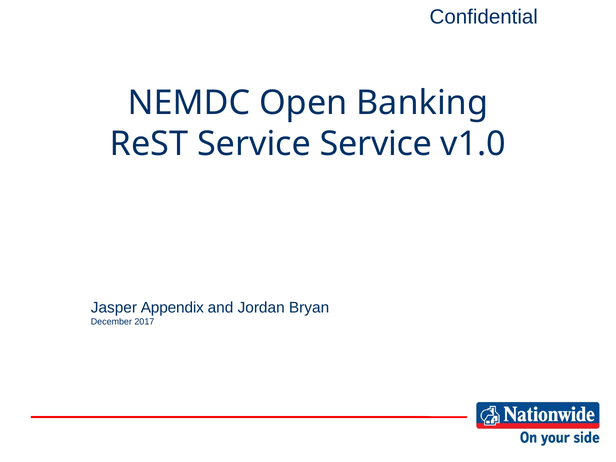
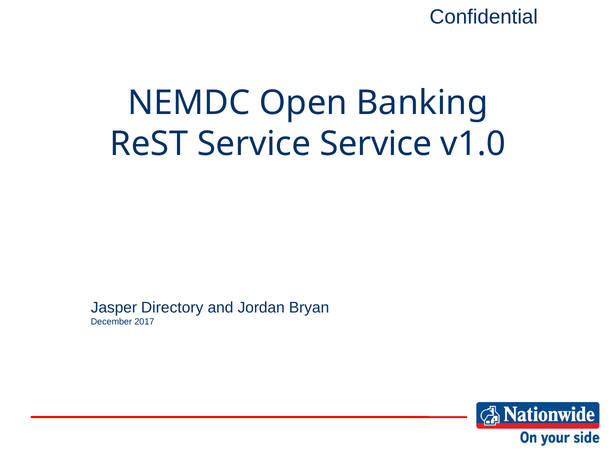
Appendix: Appendix -> Directory (172, 307)
